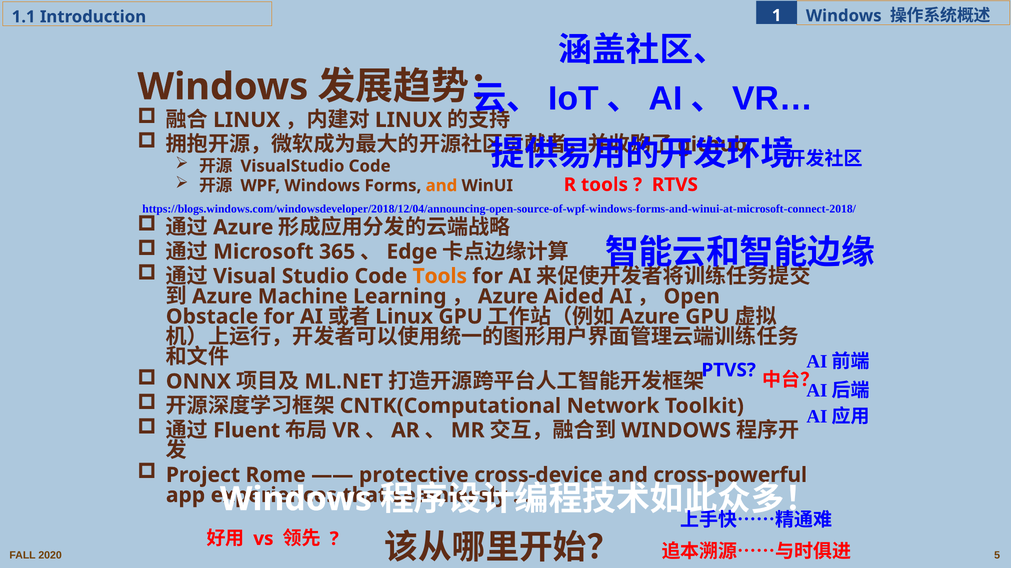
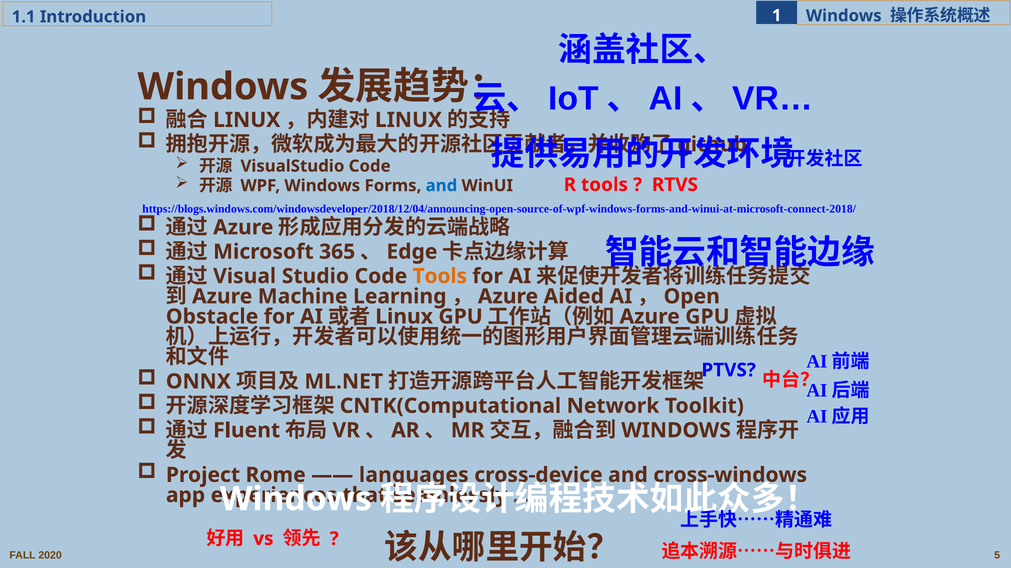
and colour: orange -> blue (441, 186)
protective: protective -> languages (414, 476)
cross-powerful: cross-powerful -> cross-windows (730, 476)
